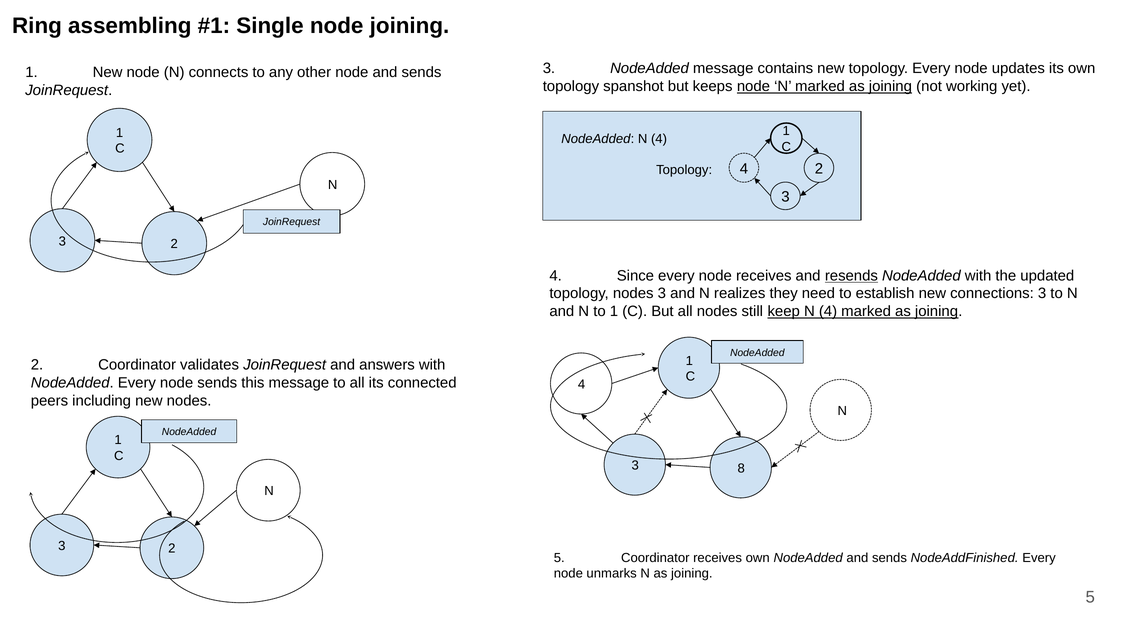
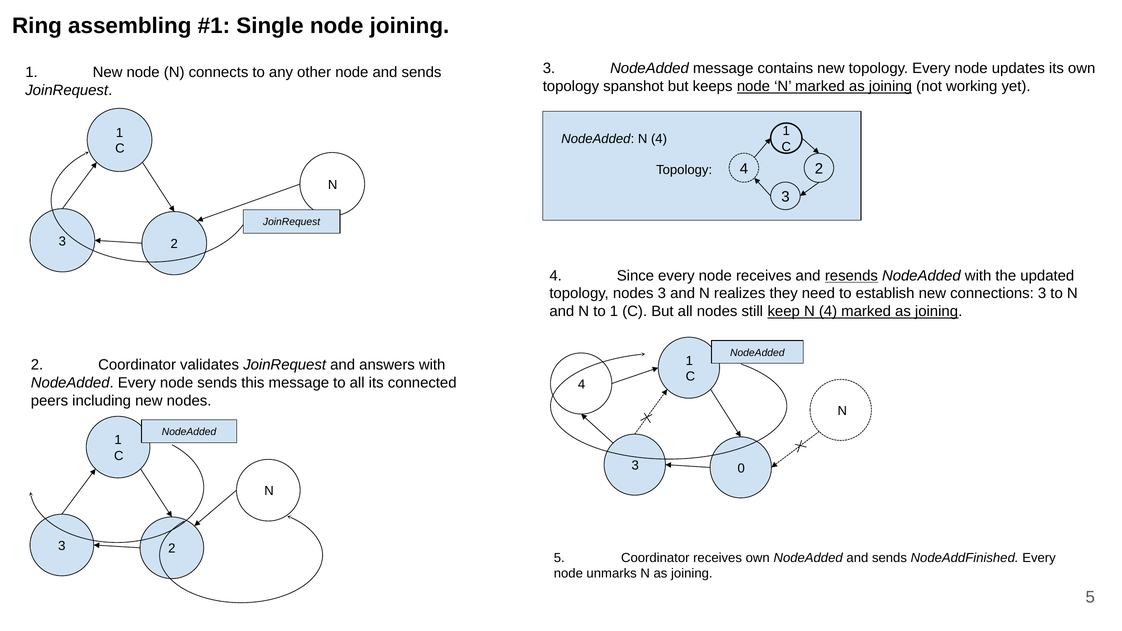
8: 8 -> 0 (741, 468)
